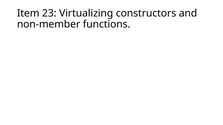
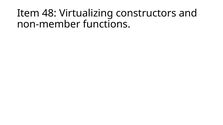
23: 23 -> 48 (49, 13)
